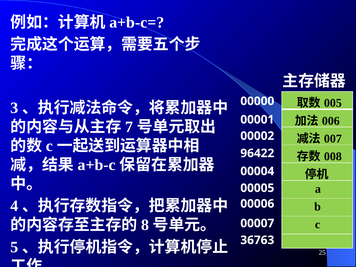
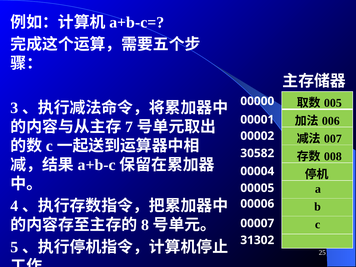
96422: 96422 -> 30582 (257, 153)
36763: 36763 -> 31302 (257, 240)
